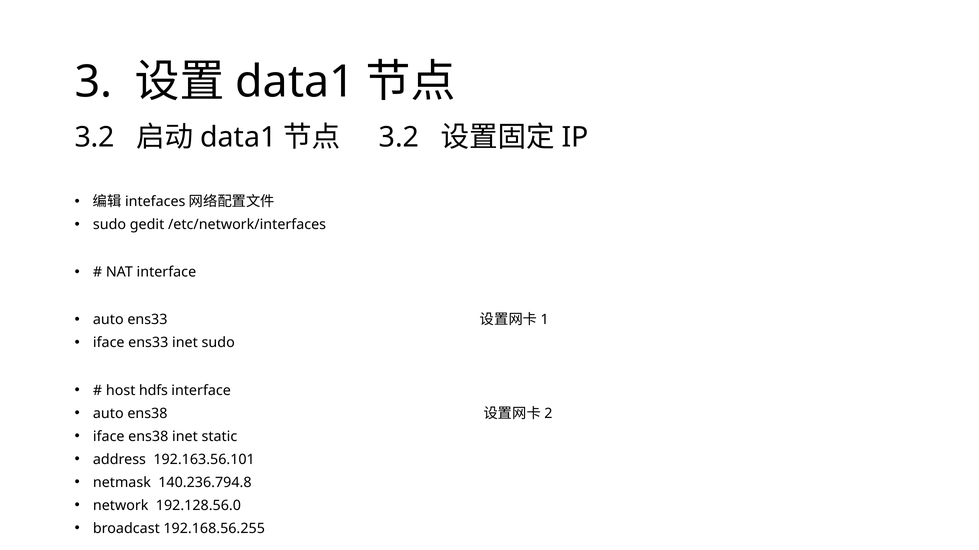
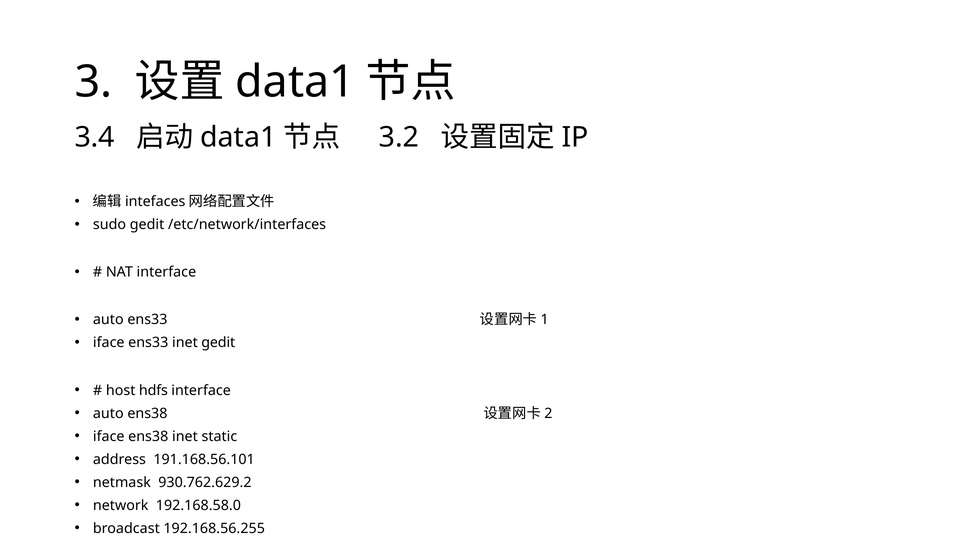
3.2: 3.2 -> 3.4 (95, 137)
inet sudo: sudo -> gedit (218, 343)
192.163.56.101: 192.163.56.101 -> 191.168.56.101 (204, 460)
140.236.794.8: 140.236.794.8 -> 930.762.629.2 (205, 483)
192.128.56.0: 192.128.56.0 -> 192.168.58.0 (198, 506)
